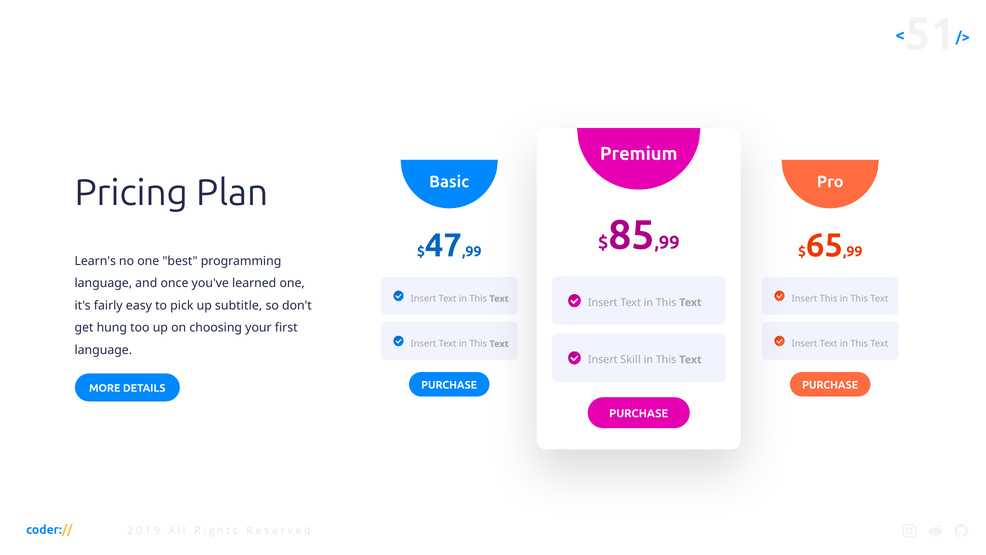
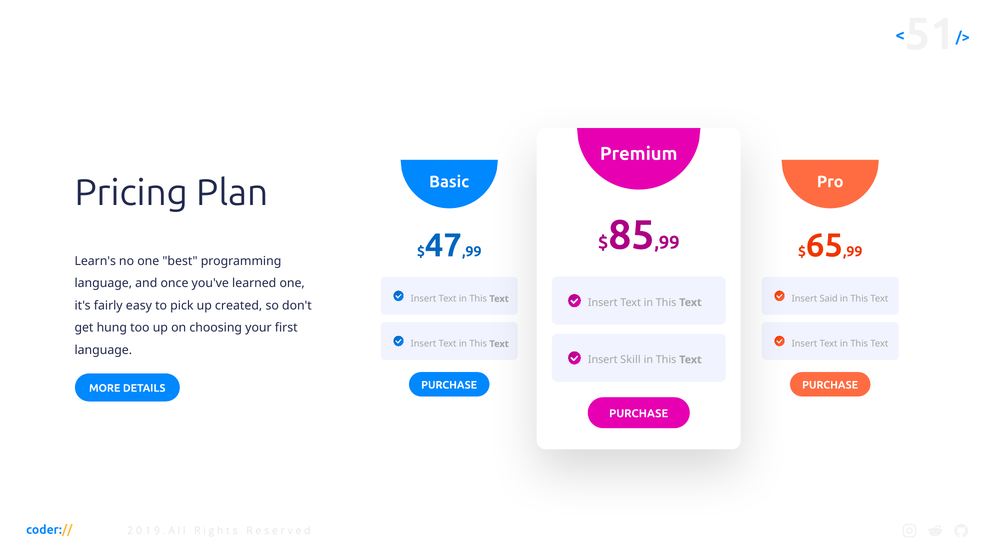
Insert This: This -> Said (829, 299)
subtitle: subtitle -> created (239, 305)
